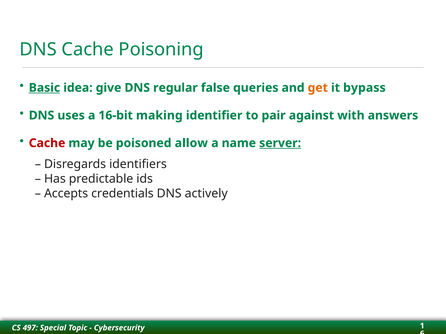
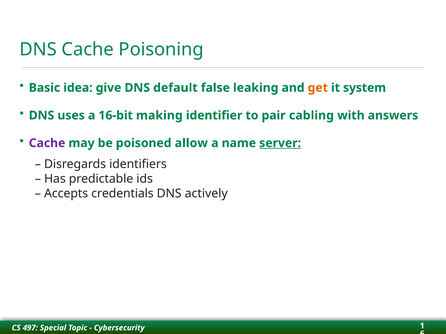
Basic underline: present -> none (44, 88)
regular: regular -> default (175, 88)
queries: queries -> leaking (256, 88)
bypass: bypass -> system (365, 88)
against: against -> cabling (311, 116)
Cache colour: red -> purple (47, 143)
